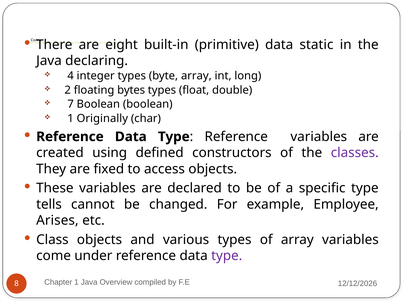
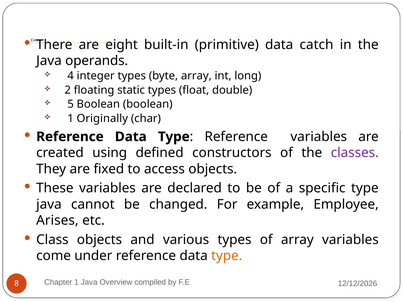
static: static -> catch (317, 45)
declaring: declaring -> operands (97, 61)
bytes: bytes -> static (131, 90)
7: 7 -> 5 (71, 104)
tells: tells -> java (49, 205)
type colour: purple -> orange (227, 256)
